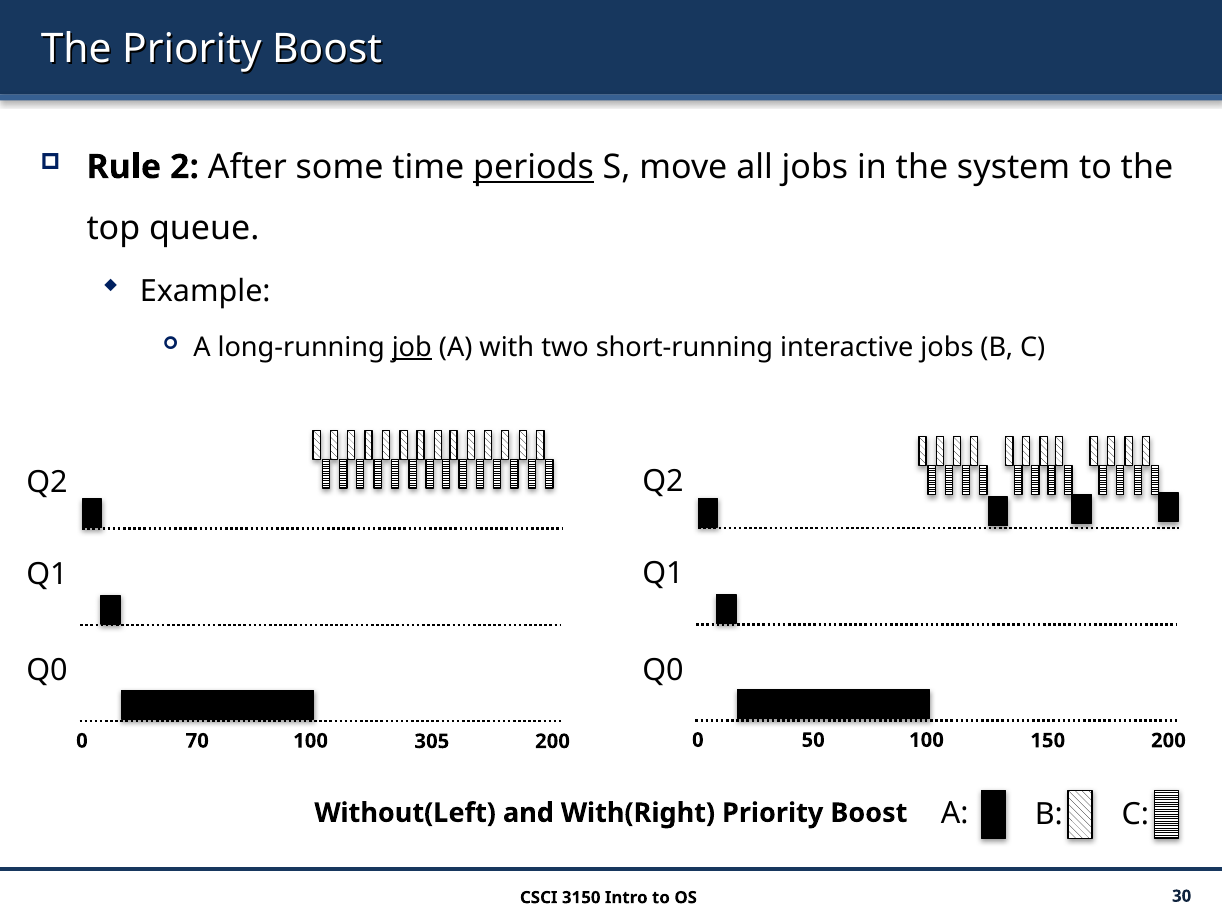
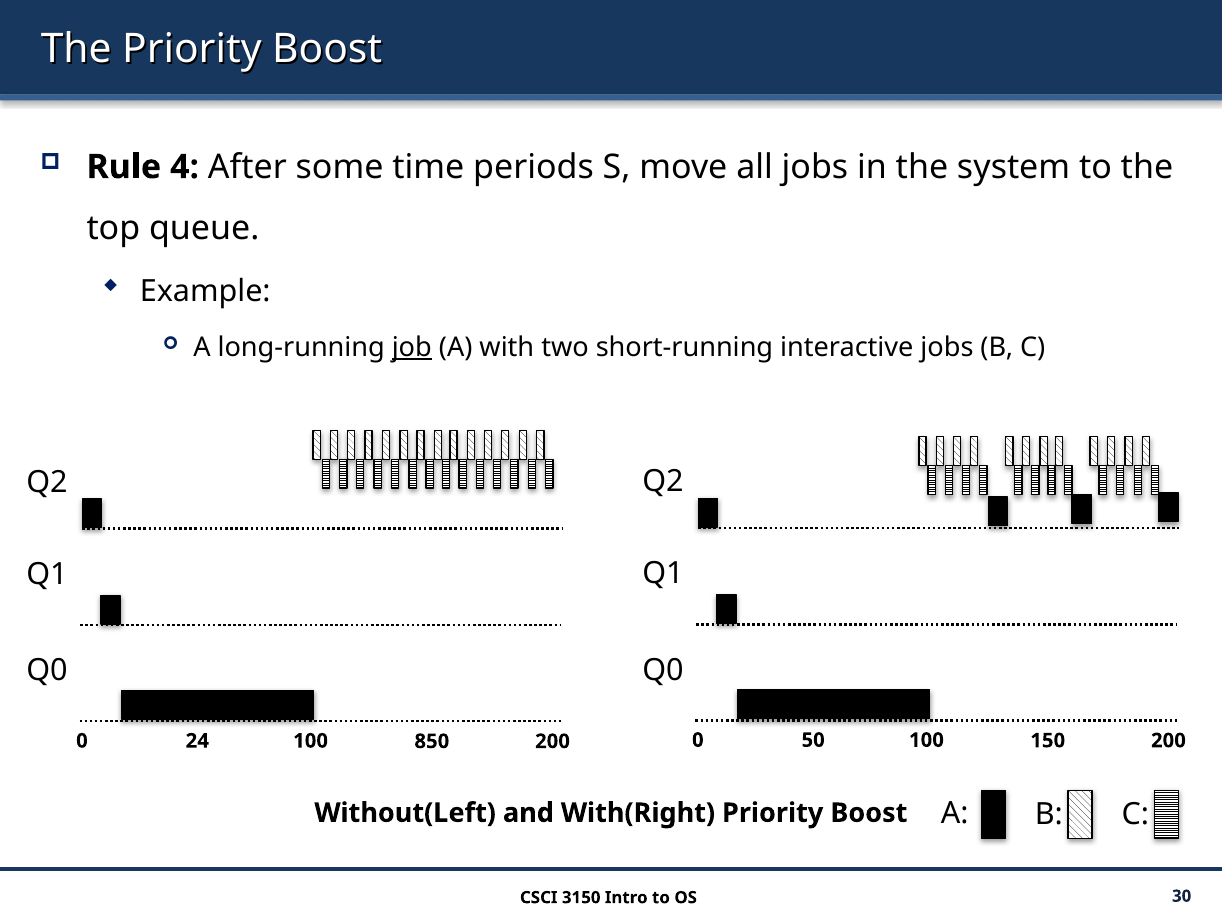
2: 2 -> 4 (184, 167)
periods underline: present -> none (534, 167)
70: 70 -> 24 (197, 740)
305: 305 -> 850 (432, 741)
